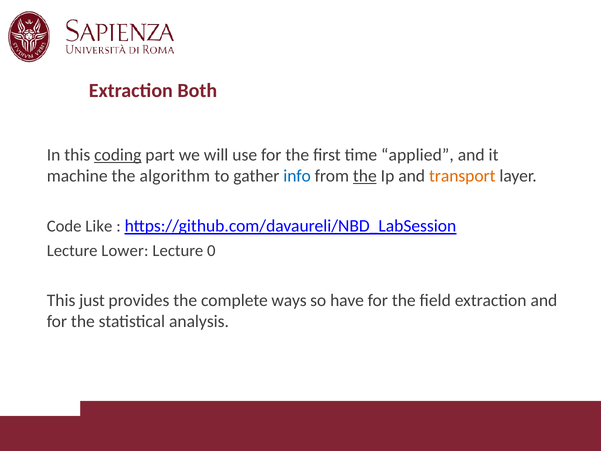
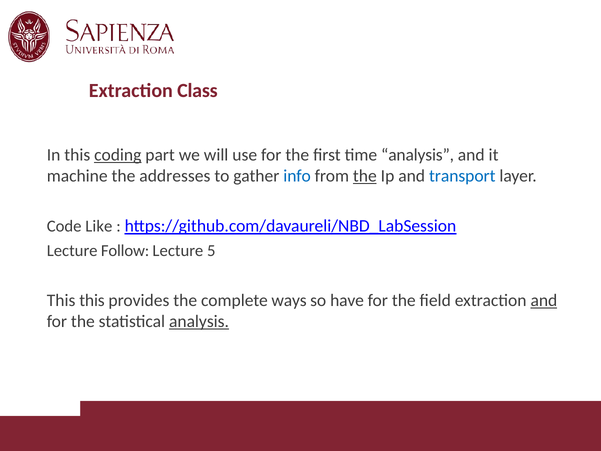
Both: Both -> Class (197, 90)
time applied: applied -> analysis (418, 155)
algorithm: algorithm -> addresses (175, 176)
transport colour: orange -> blue (462, 176)
Lower: Lower -> Follow (125, 251)
0: 0 -> 5 (211, 251)
This just: just -> this (92, 300)
and underline: none -> present (544, 300)
analysis underline: none -> present (199, 321)
